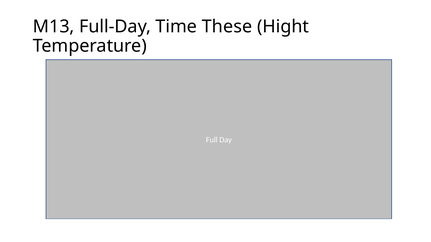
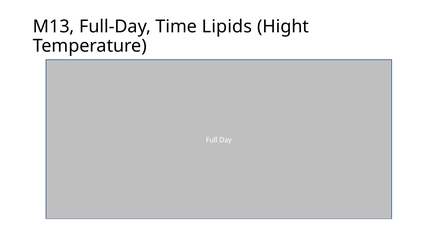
These: These -> Lipids (227, 27)
